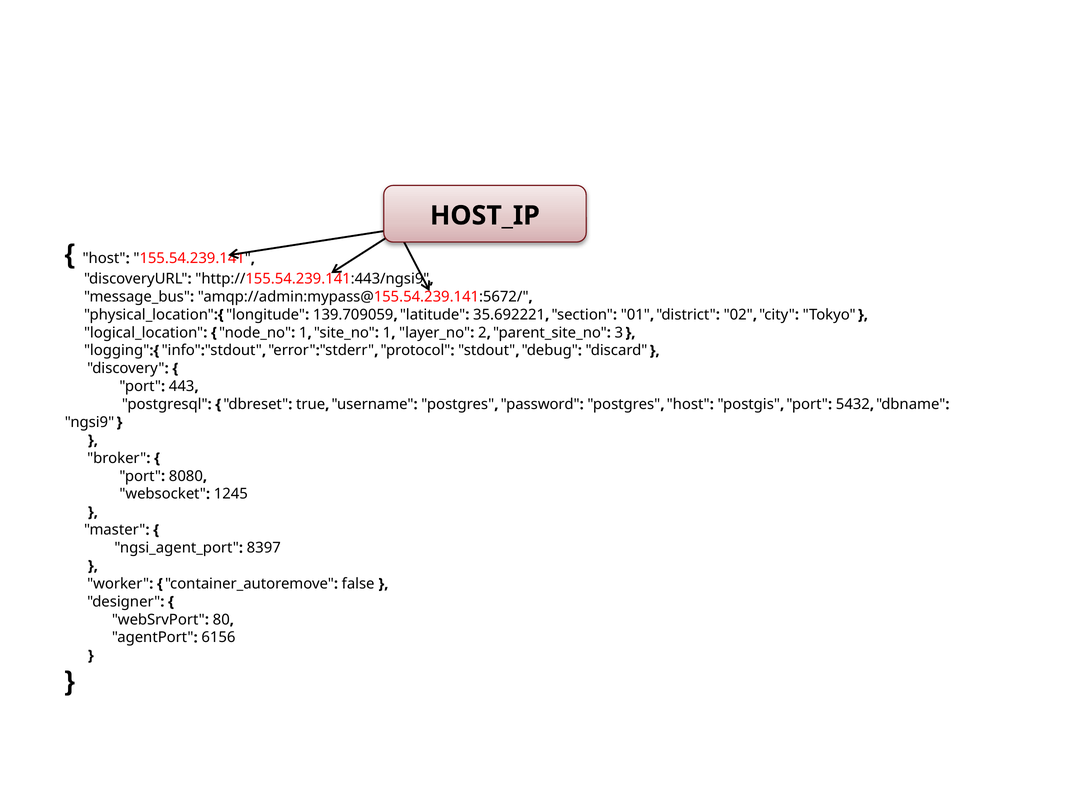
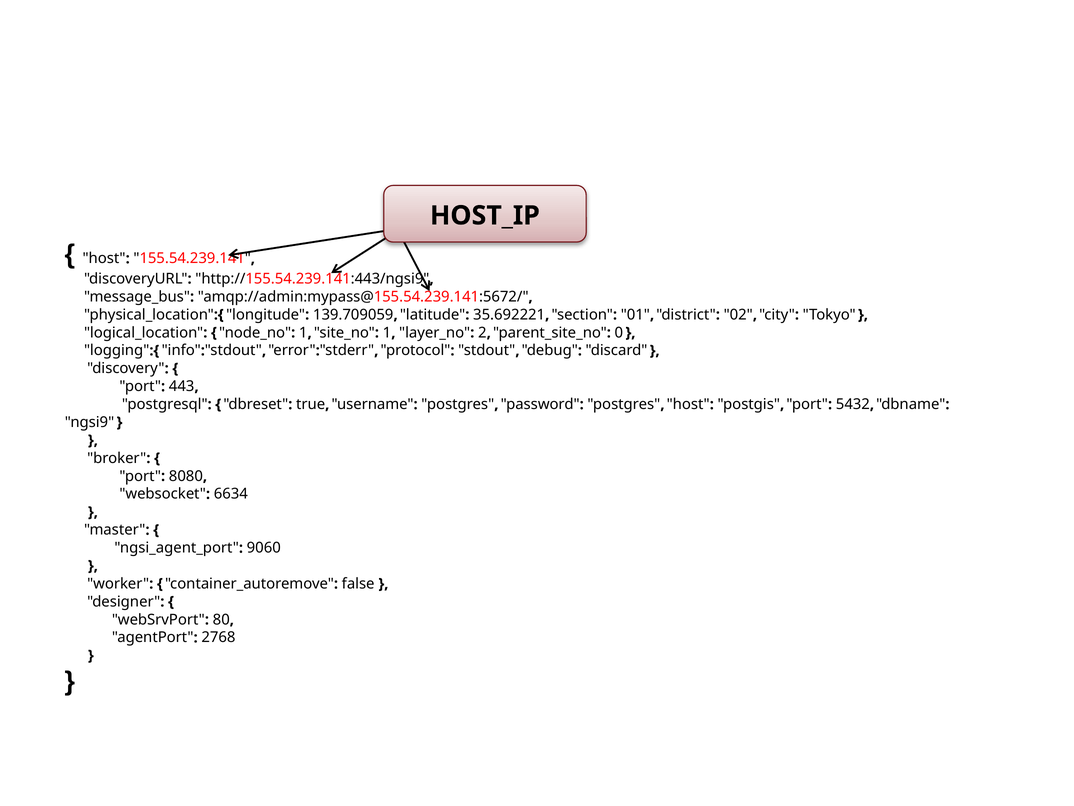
3: 3 -> 0 (619, 332)
1245: 1245 -> 6634 (231, 494)
8397: 8397 -> 9060 (264, 548)
6156: 6156 -> 2768 (218, 637)
